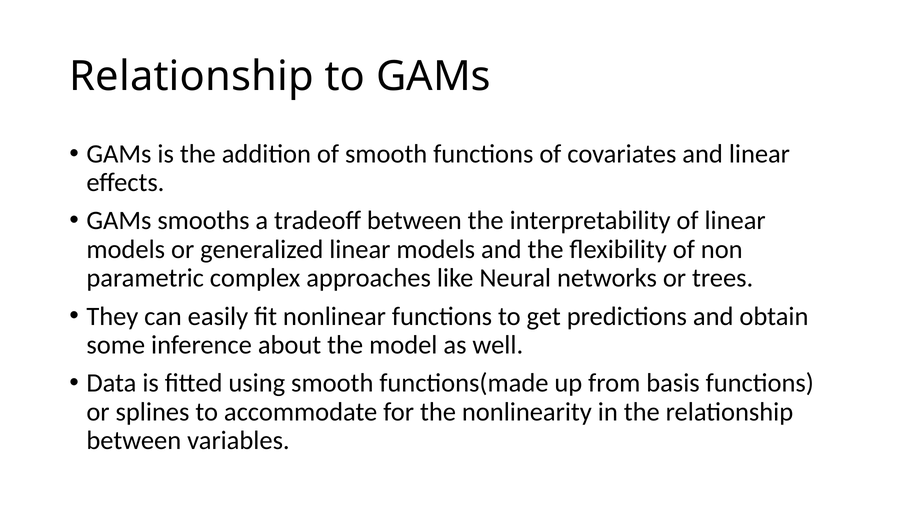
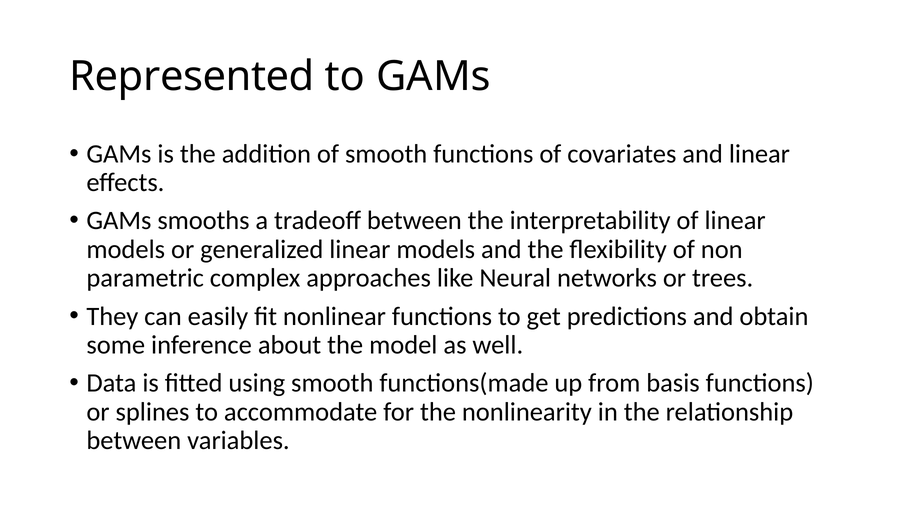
Relationship: Relationship -> Represented (192, 76)
